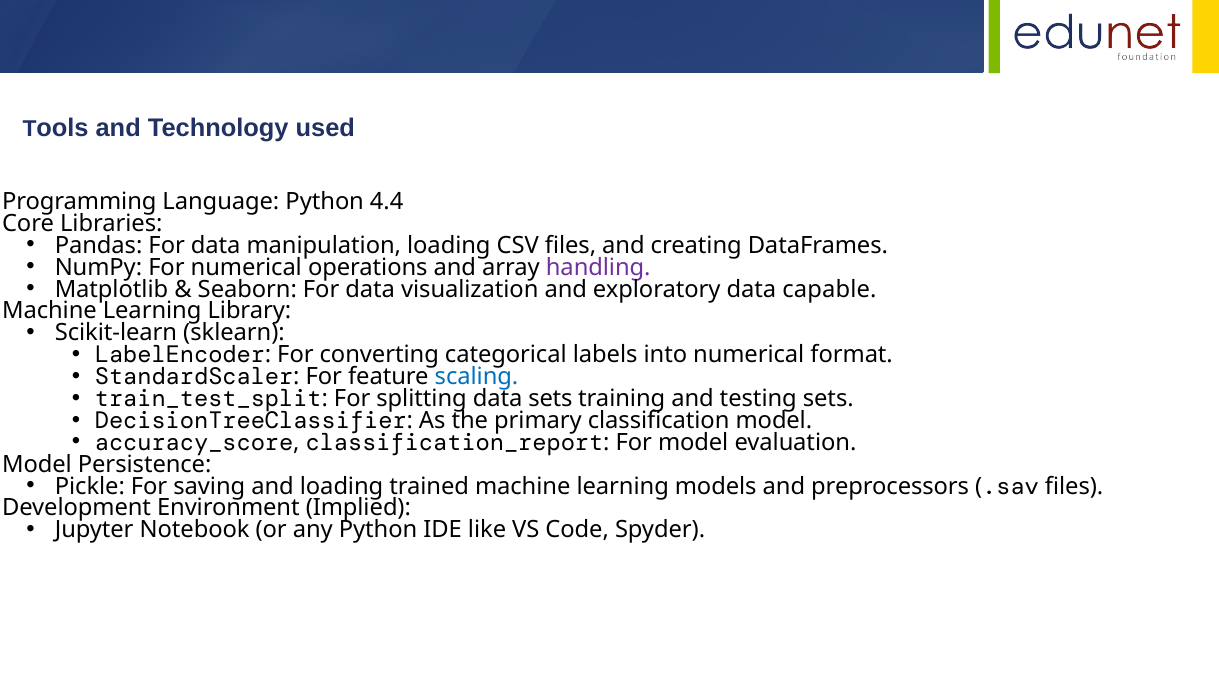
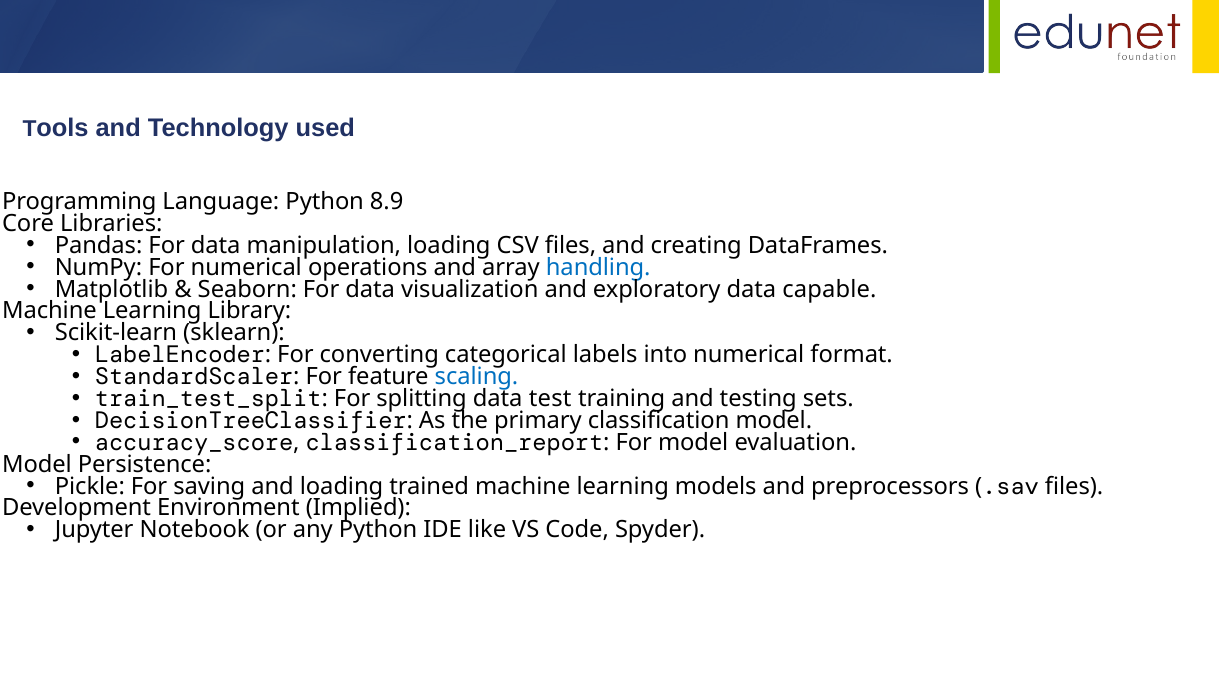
4.4: 4.4 -> 8.9 (387, 202)
handling colour: purple -> blue (598, 267)
data sets: sets -> test (550, 398)
